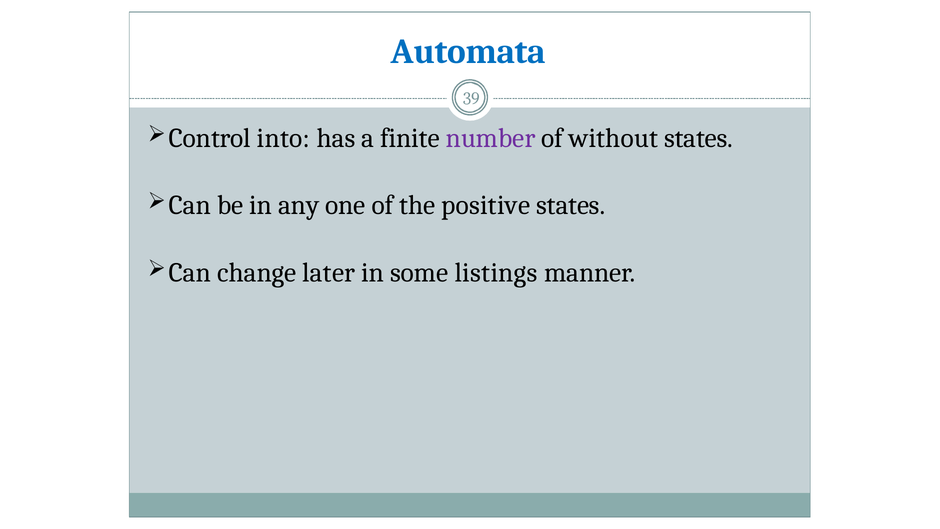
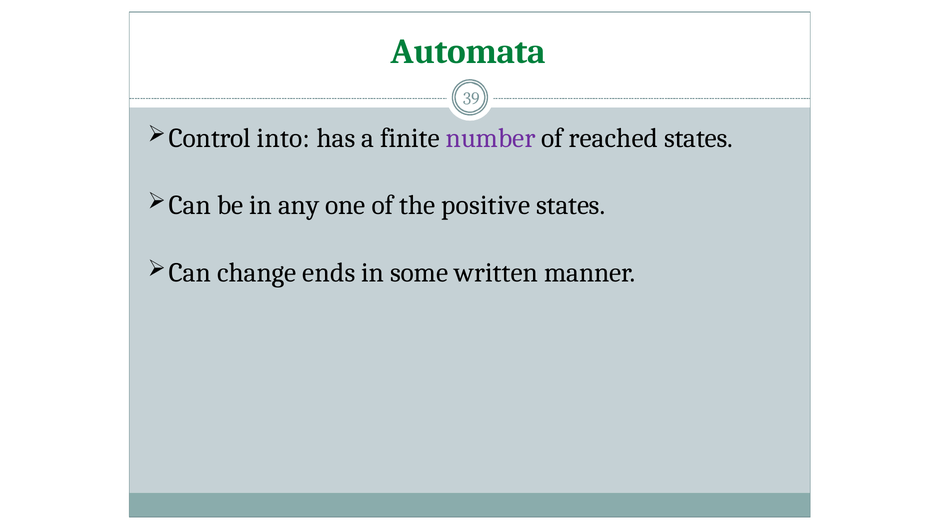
Automata colour: blue -> green (468, 52)
without: without -> reached (613, 138)
later: later -> ends (329, 273)
listings: listings -> written (496, 273)
